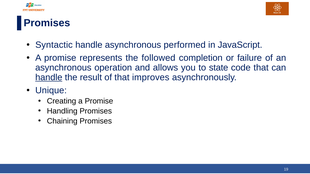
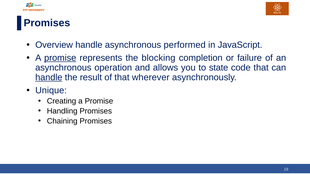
Syntactic: Syntactic -> Overview (54, 45)
promise underline: none -> present (60, 58)
followed: followed -> blocking (158, 58)
improves: improves -> wherever (151, 78)
